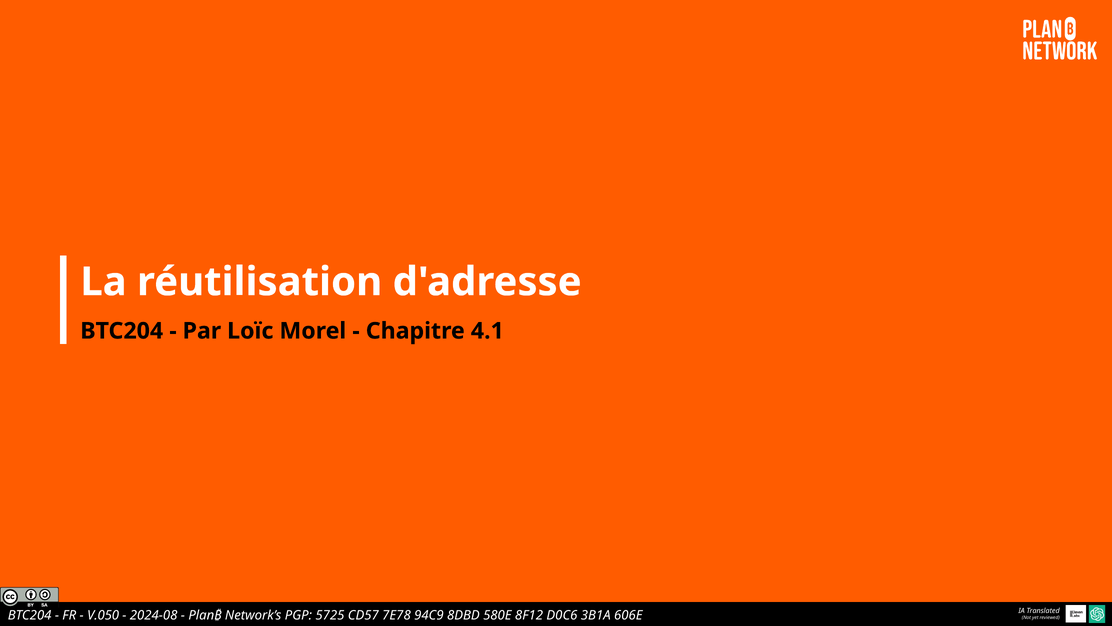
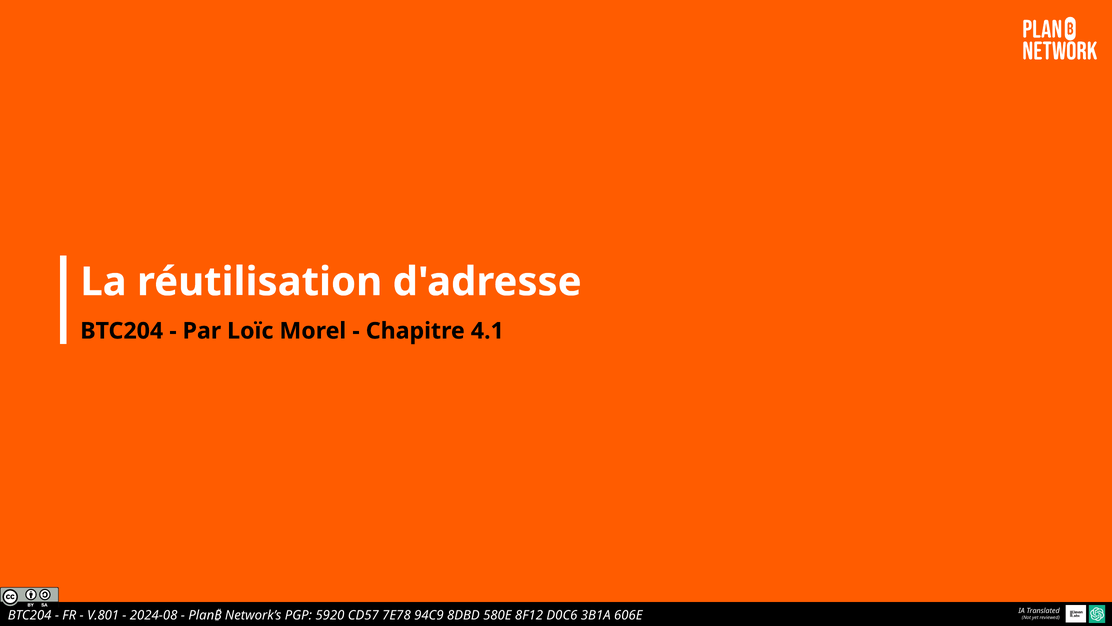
V.050: V.050 -> V.801 (103, 615)
5725: 5725 -> 5920 (330, 615)
